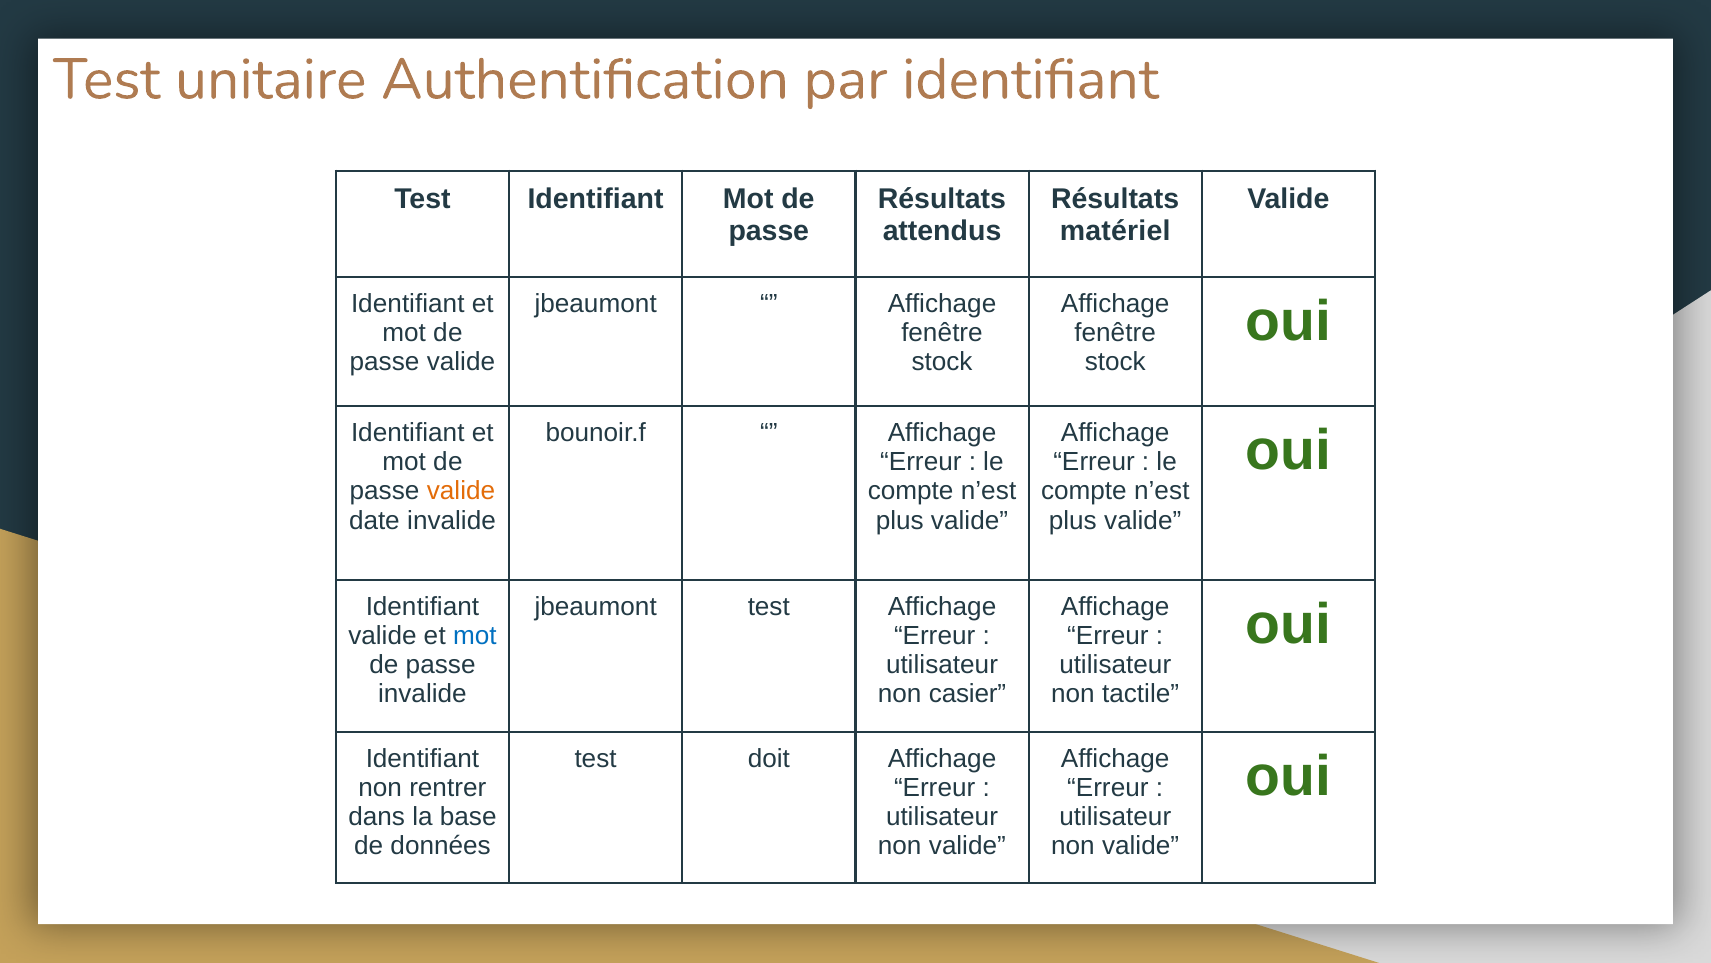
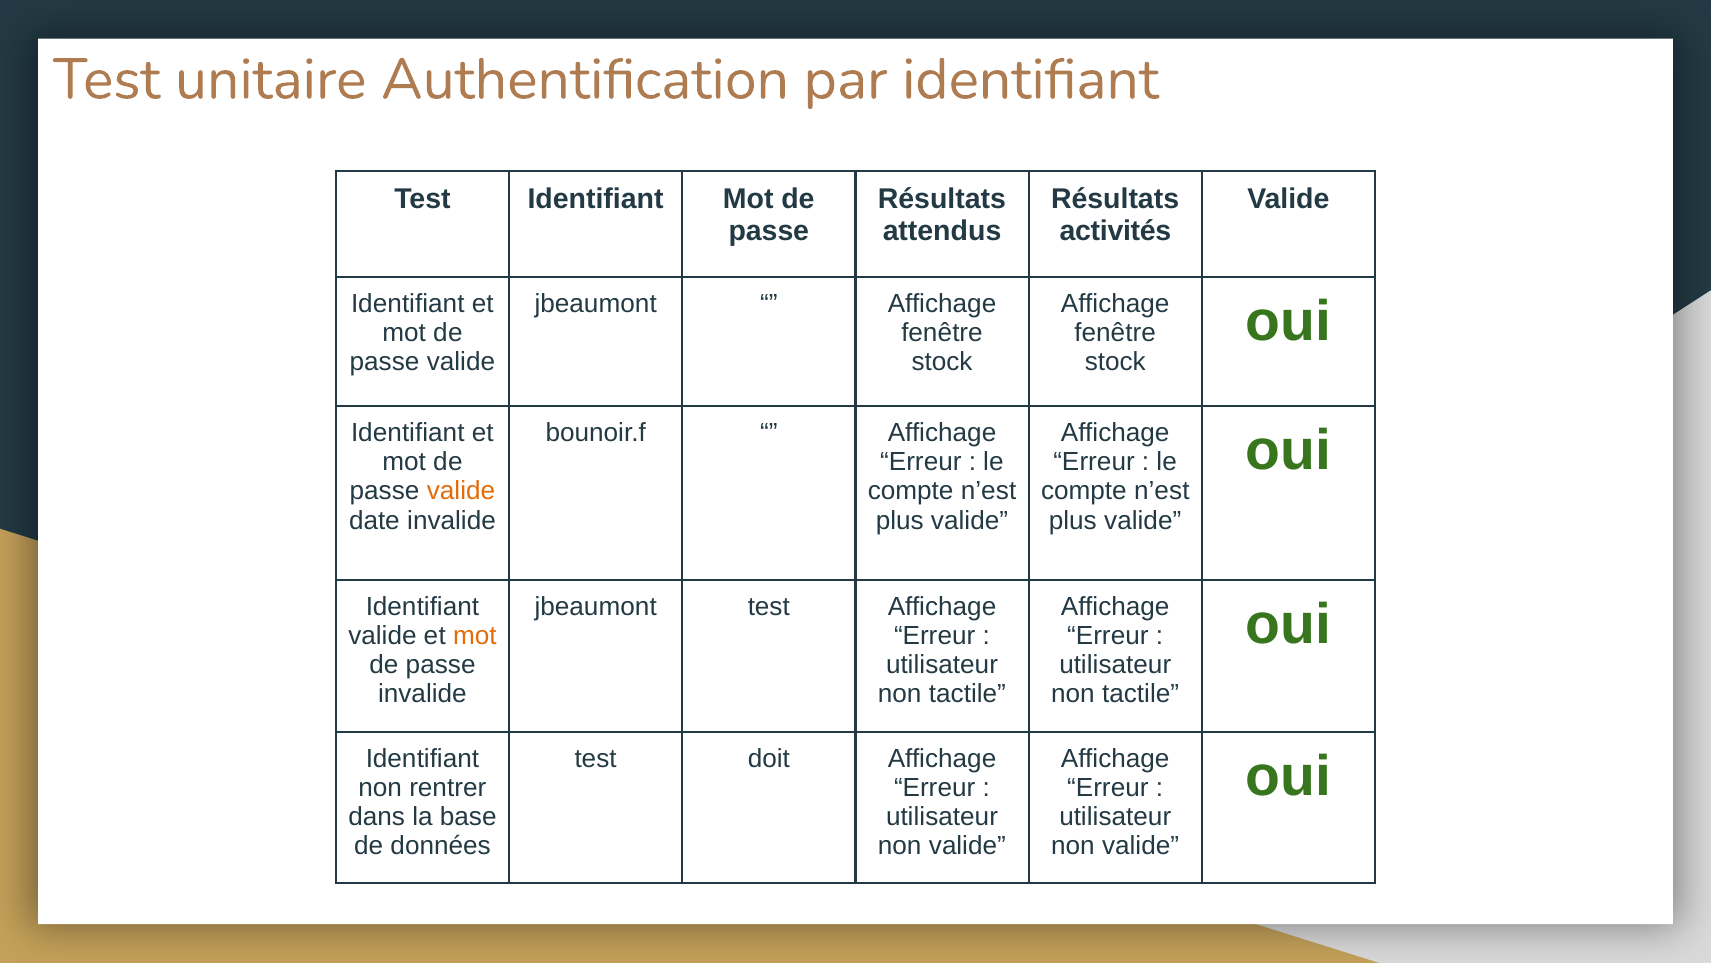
matériel: matériel -> activités (1115, 231)
mot colour: blue -> orange (475, 636)
casier: casier -> tactile (967, 694)
